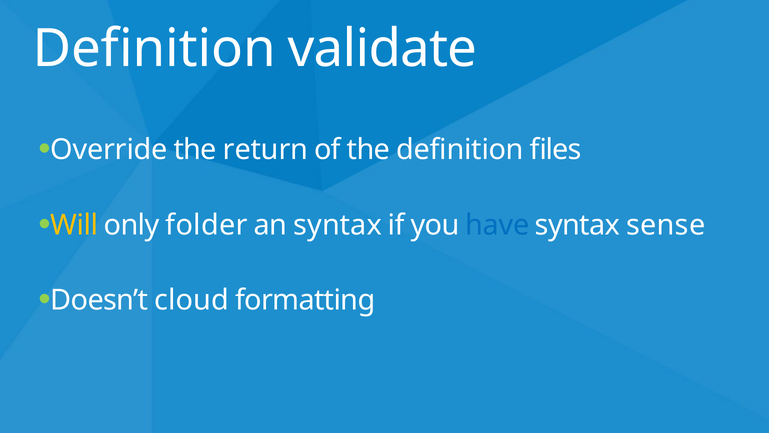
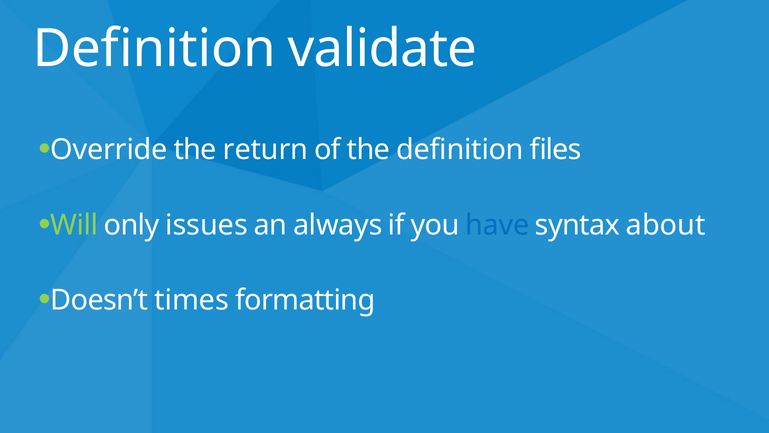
Will colour: yellow -> light green (74, 225)
folder: folder -> issues (207, 225)
an syntax: syntax -> always (338, 225)
sense: sense -> about (666, 225)
cloud: cloud -> times (192, 300)
